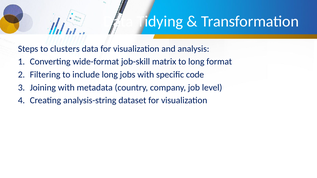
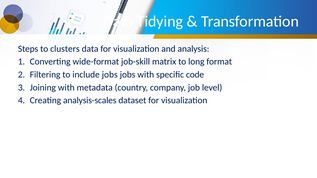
include long: long -> jobs (110, 75)
analysis-string: analysis-string -> analysis-scales (90, 101)
